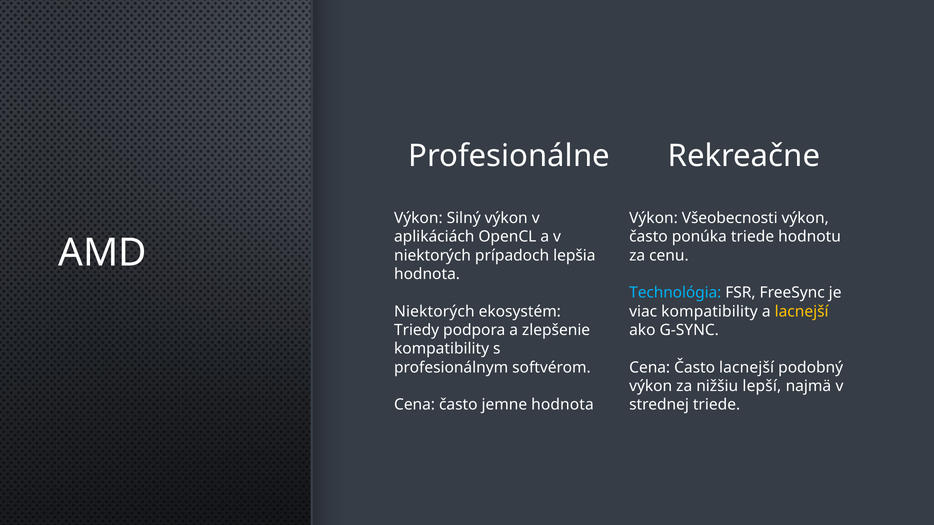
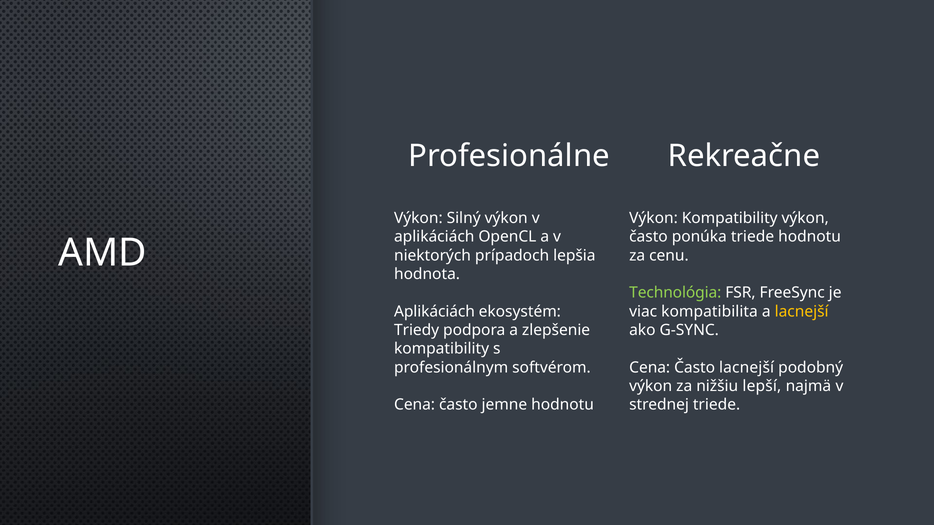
Výkon Všeobecnosti: Všeobecnosti -> Kompatibility (730, 218)
Technológia colour: light blue -> light green (675, 293)
Niektorých: Niektorých -> Aplikáciách (434, 312)
viac kompatibility: kompatibility -> kompatibilita (710, 312)
jemne hodnota: hodnota -> hodnotu (563, 405)
